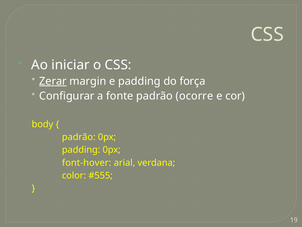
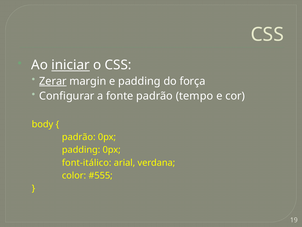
iniciar underline: none -> present (71, 65)
ocorre: ocorre -> tempo (194, 96)
font-hover: font-hover -> font-itálico (87, 162)
